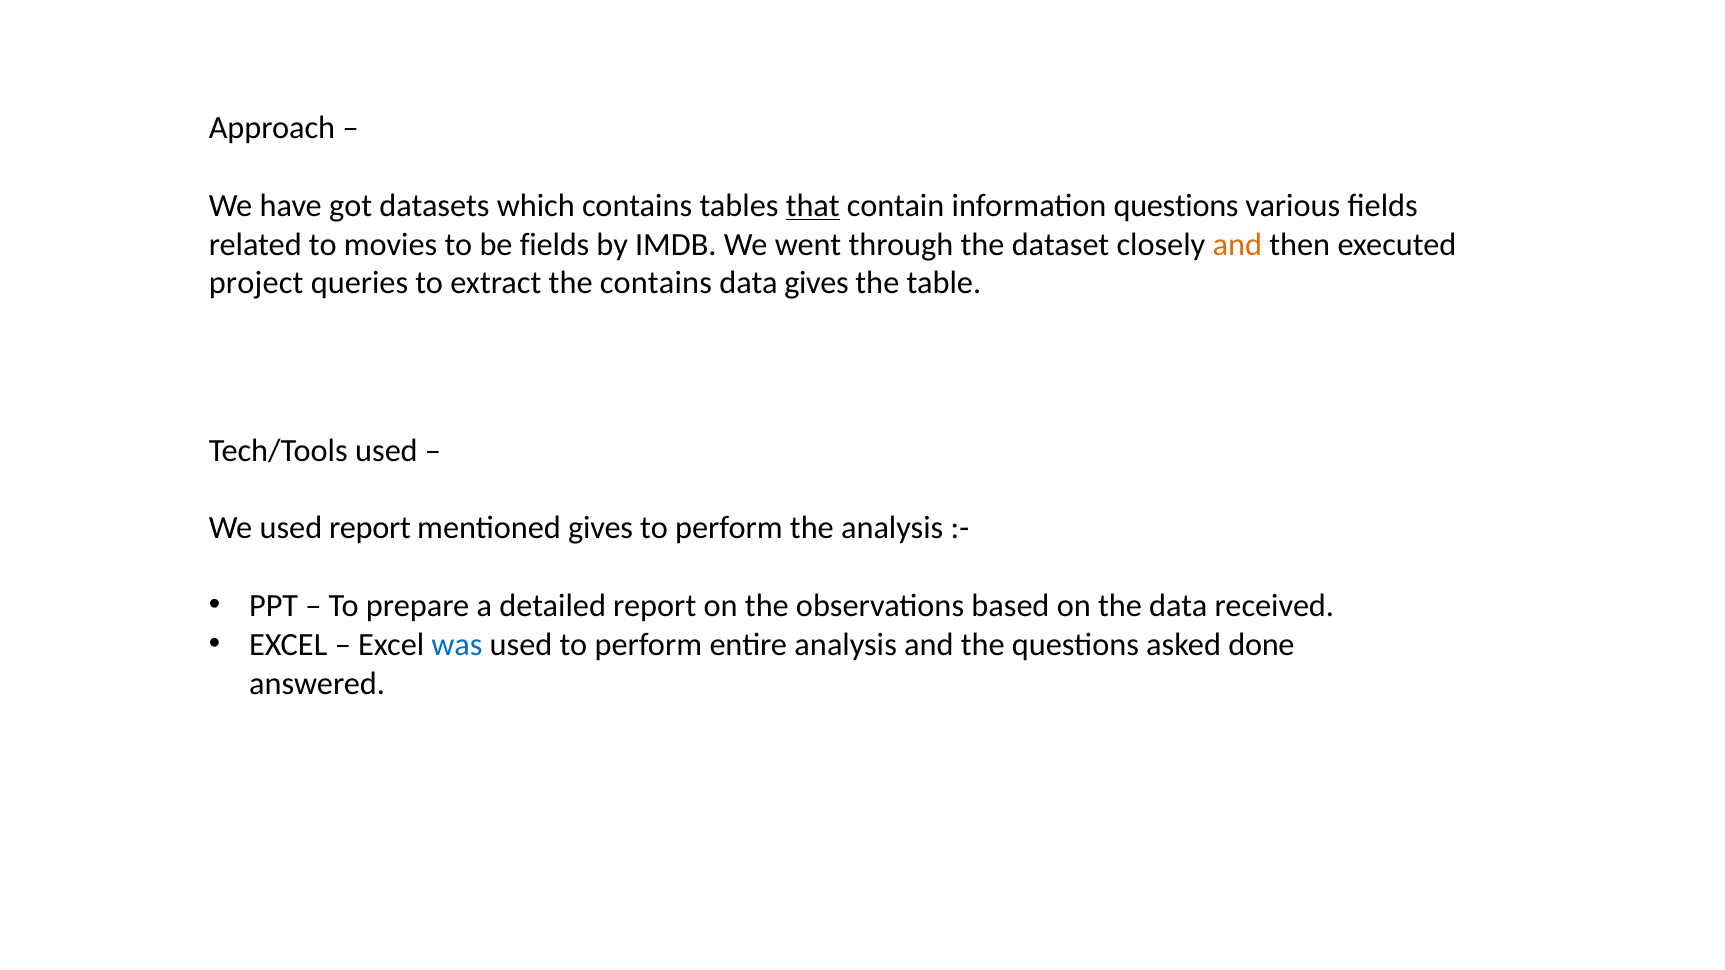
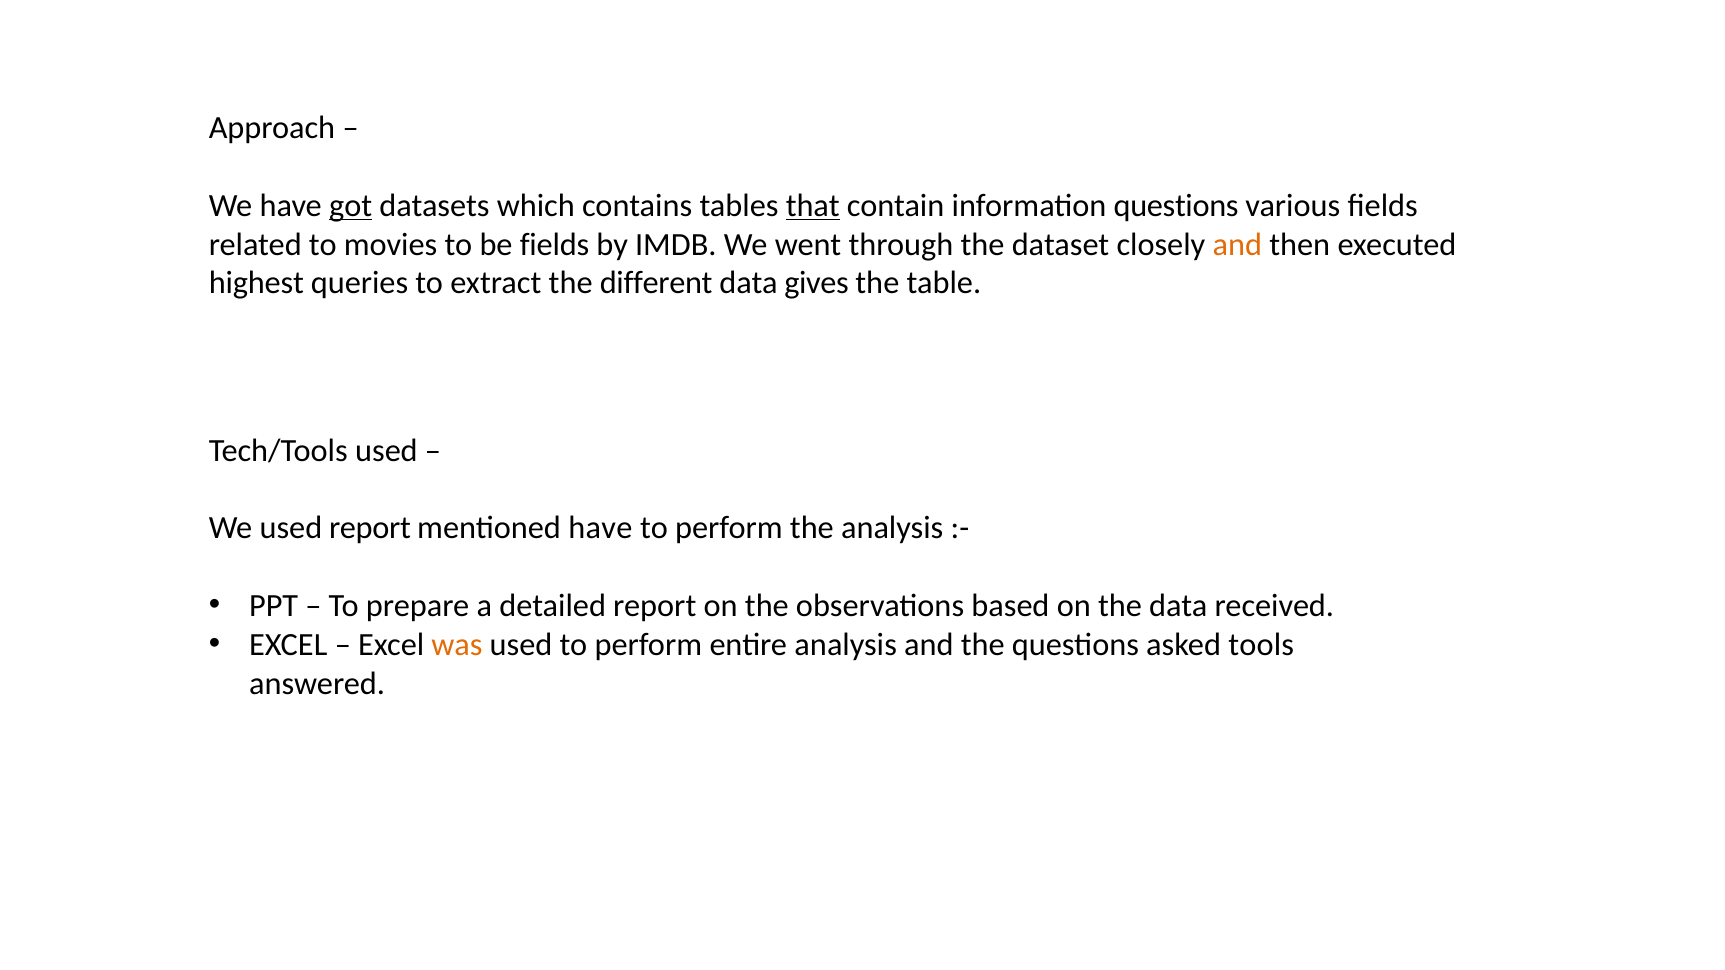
got underline: none -> present (351, 206)
project: project -> highest (256, 283)
the contains: contains -> different (656, 283)
mentioned gives: gives -> have (600, 528)
was colour: blue -> orange (457, 645)
done: done -> tools (1261, 645)
